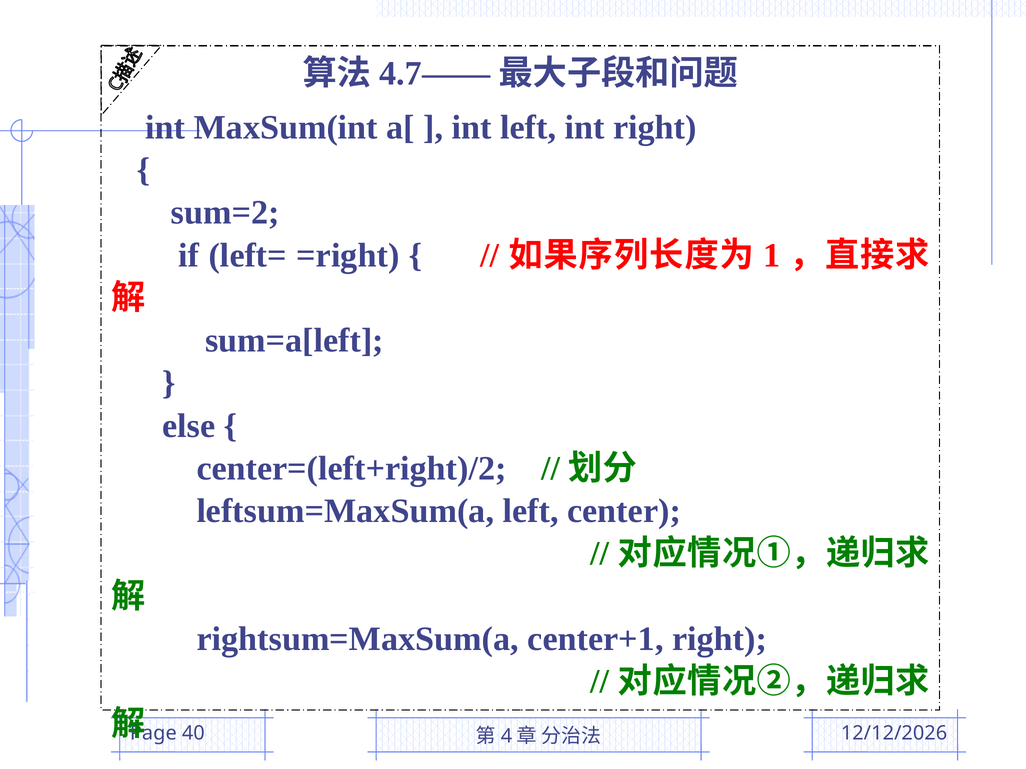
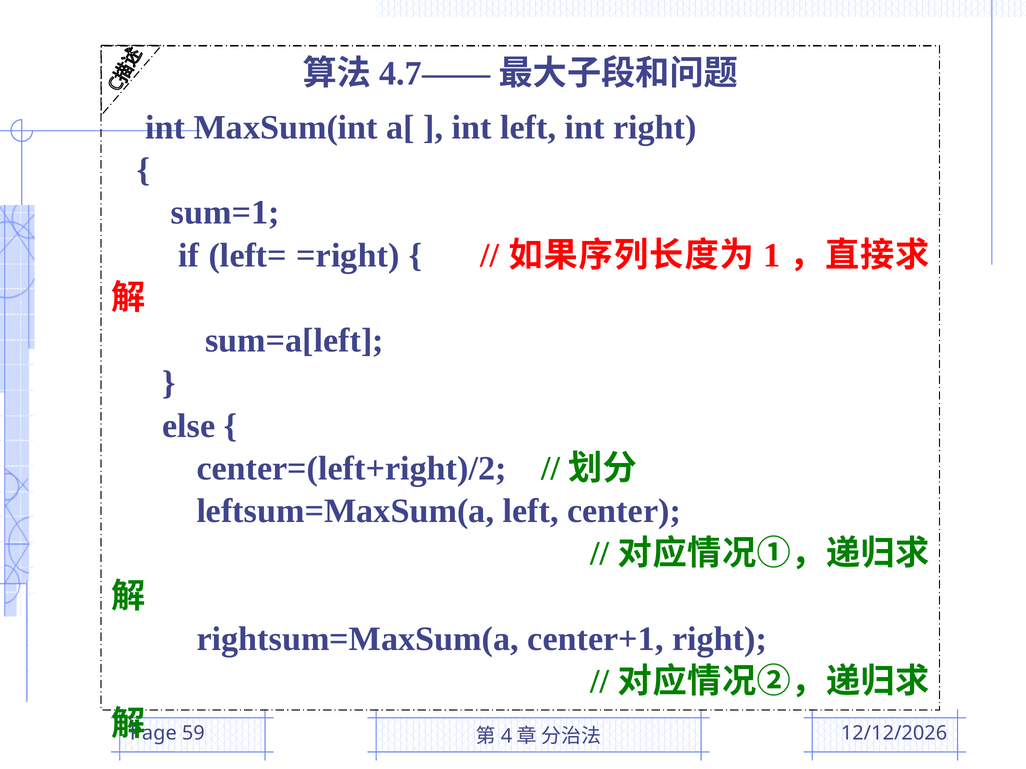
sum=2: sum=2 -> sum=1 (225, 213)
40: 40 -> 59 (193, 733)
